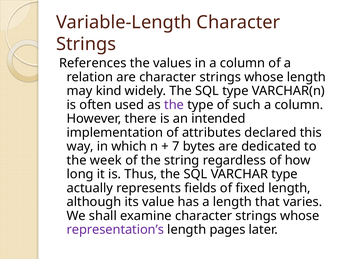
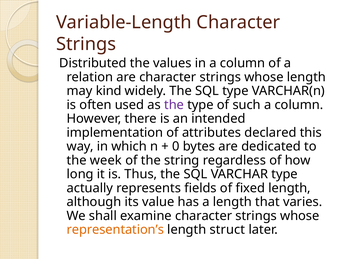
References: References -> Distributed (93, 63)
7: 7 -> 0 (176, 147)
representation’s colour: purple -> orange (115, 230)
pages: pages -> struct (227, 230)
